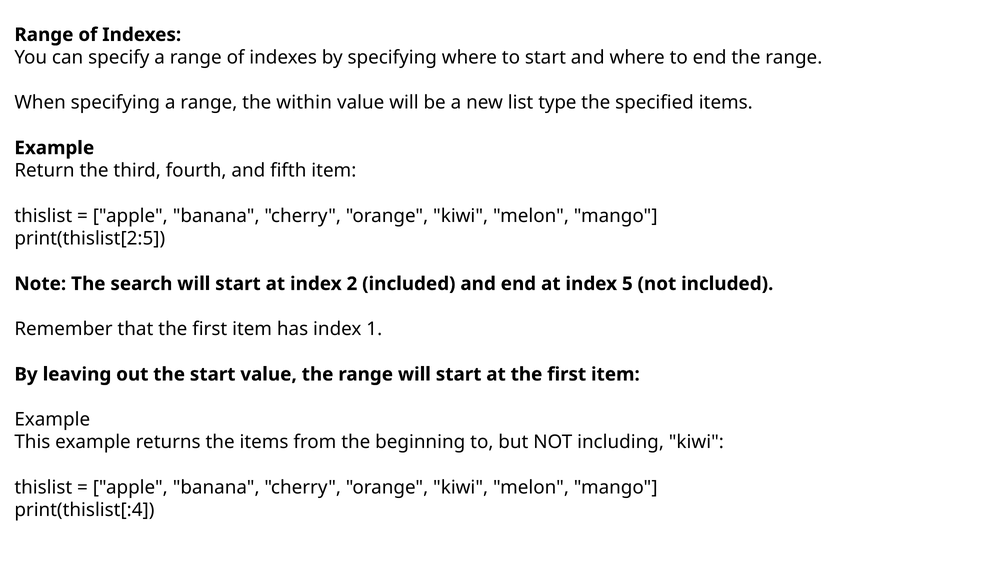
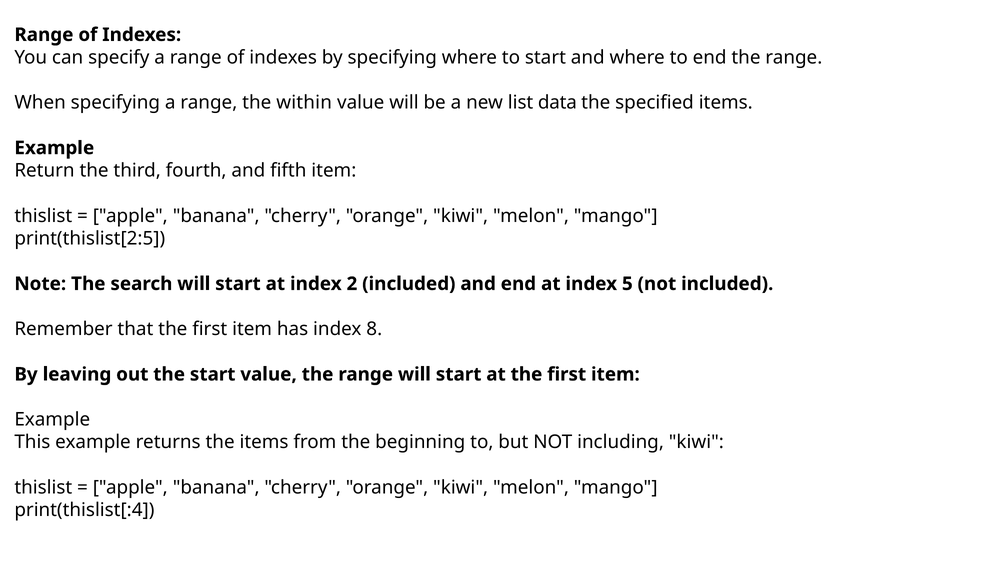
type: type -> data (557, 103)
1: 1 -> 8 (374, 329)
